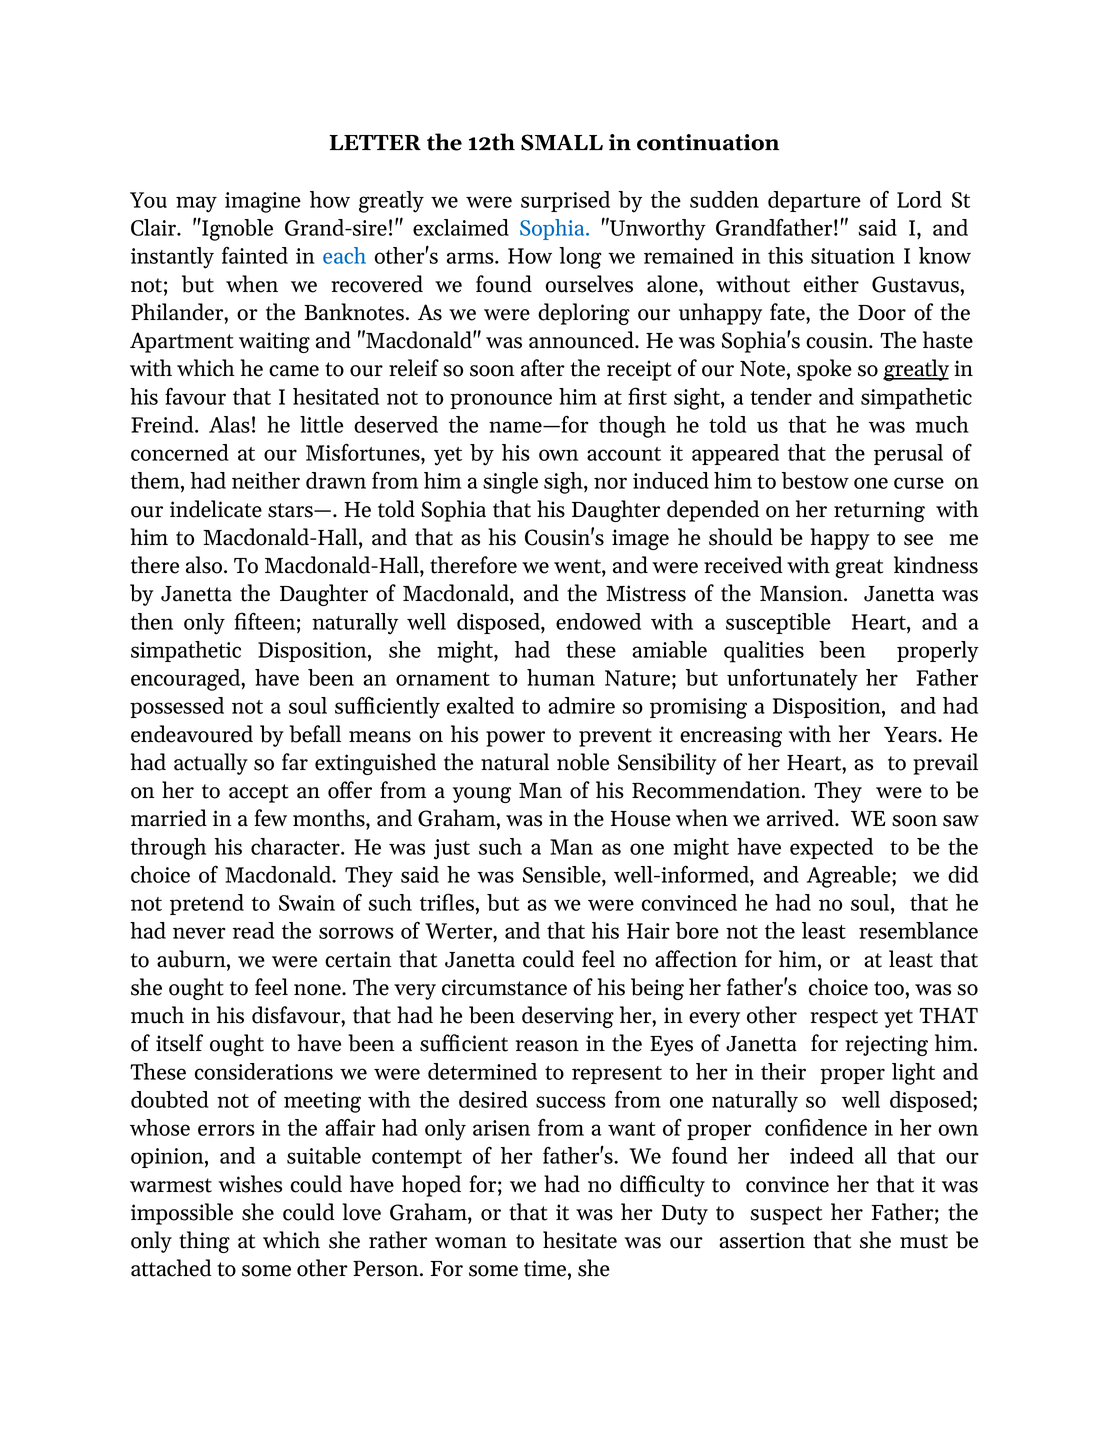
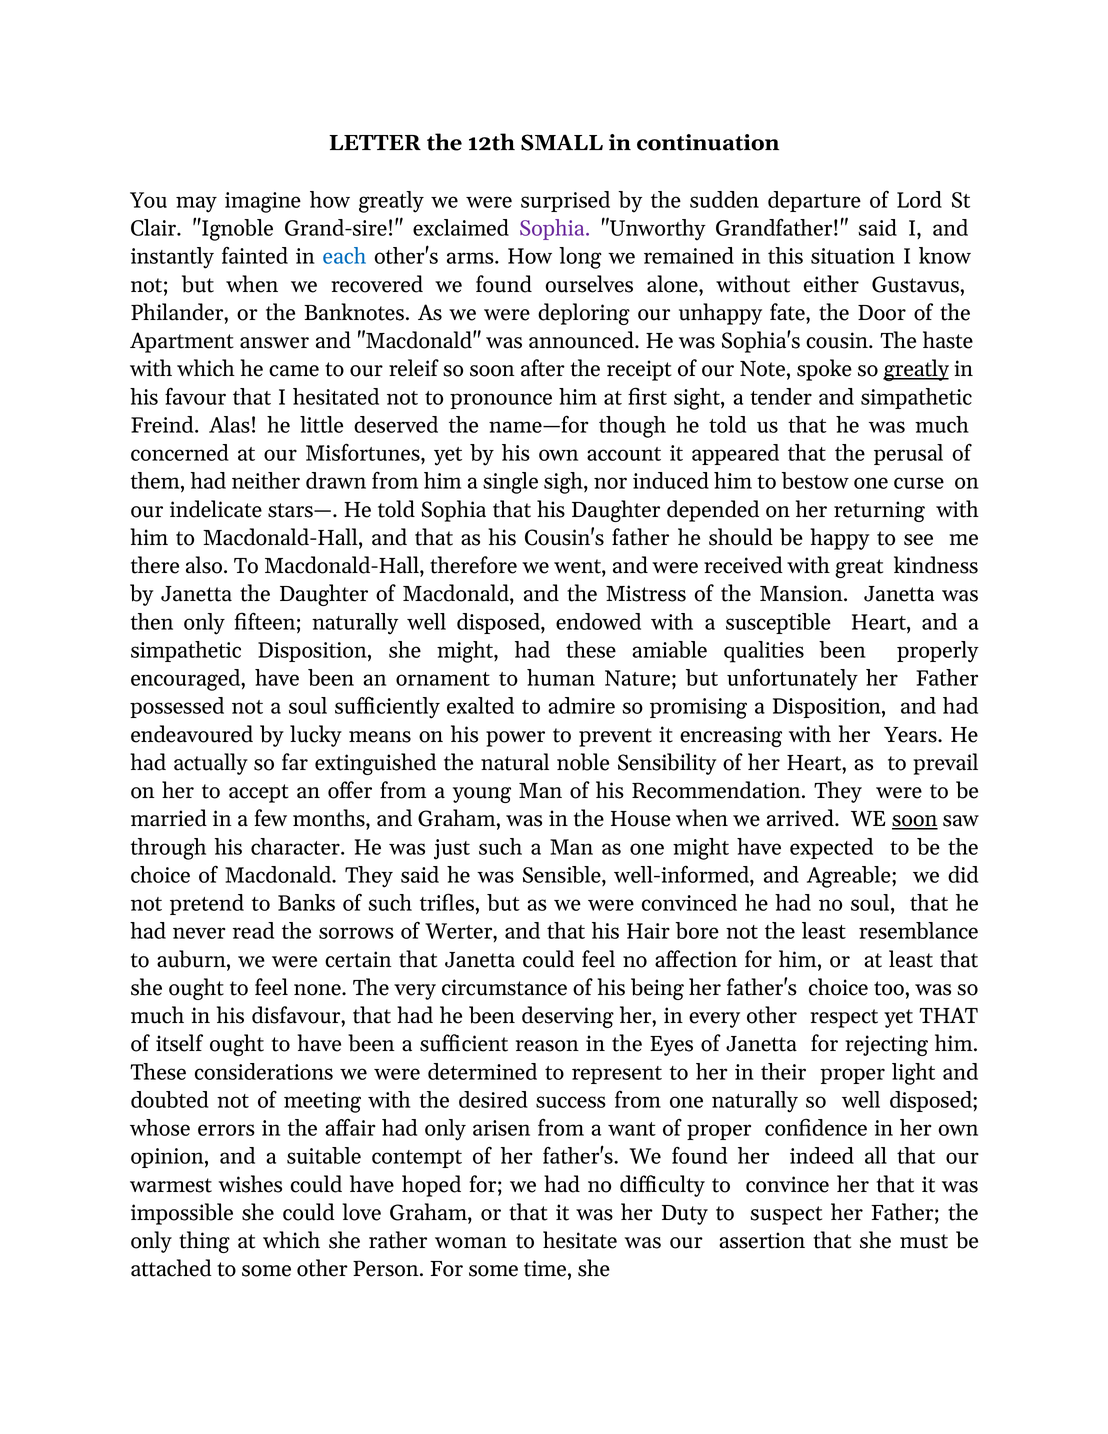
Sophia colour: blue -> purple (555, 229)
waiting: waiting -> answer (274, 341)
Cousin's image: image -> father (641, 538)
befall: befall -> lucky (316, 735)
soon underline: none -> present (915, 819)
Swain: Swain -> Banks (307, 904)
